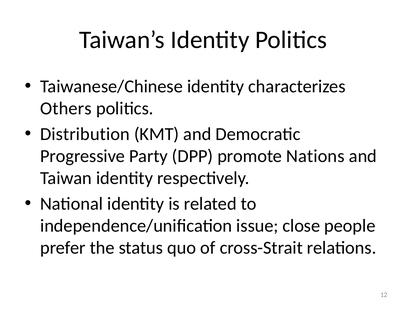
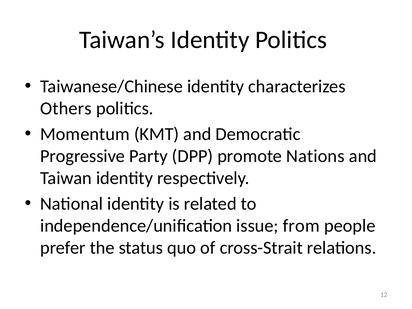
Distribution: Distribution -> Momentum (85, 134)
close: close -> from (301, 226)
